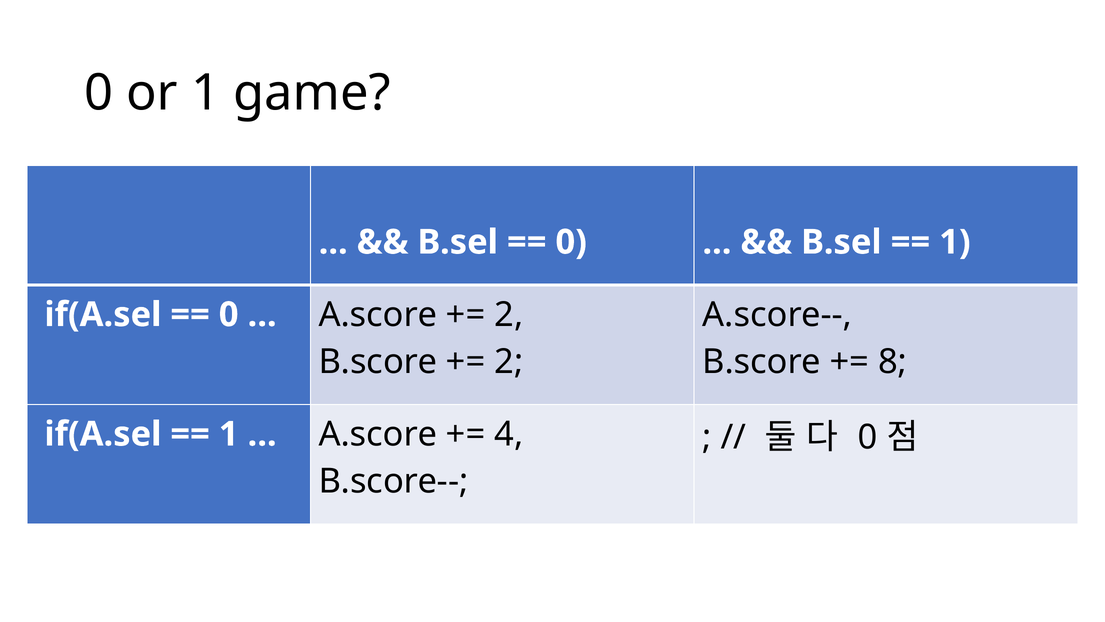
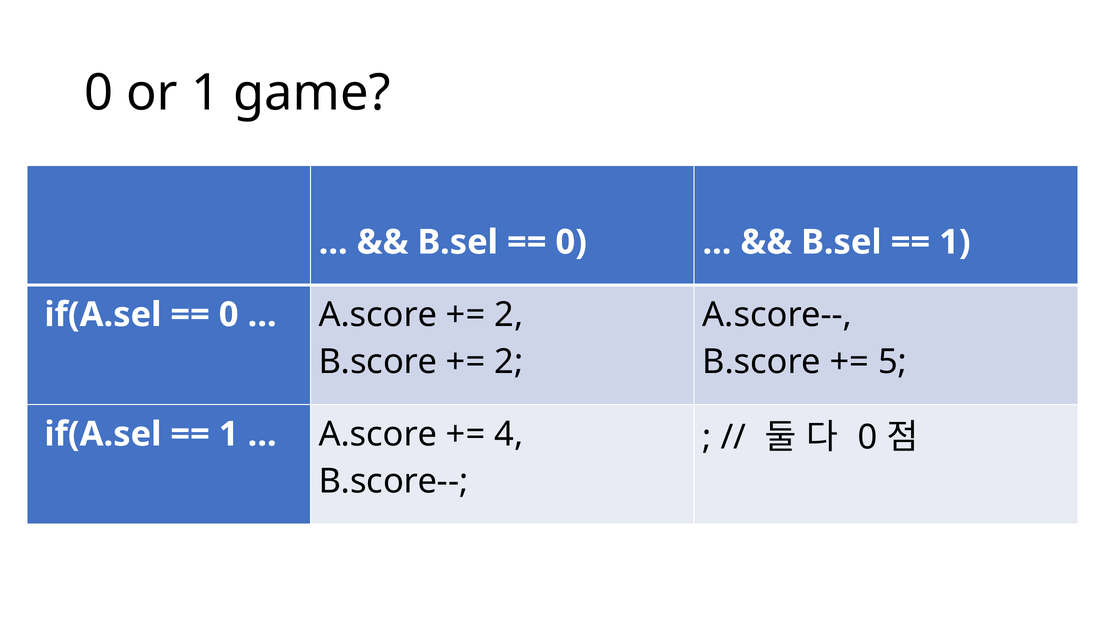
8: 8 -> 5 (893, 361)
